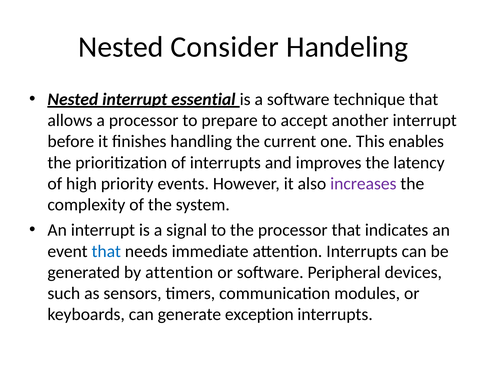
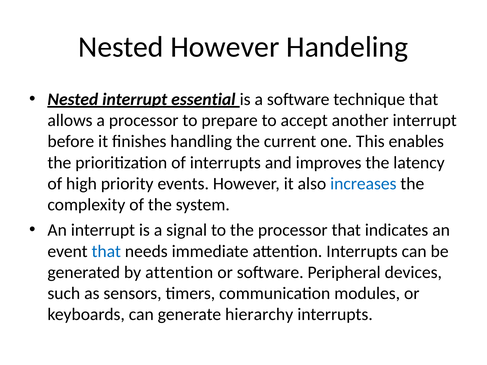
Nested Consider: Consider -> However (225, 47)
increases colour: purple -> blue (363, 184)
exception: exception -> hierarchy (259, 315)
